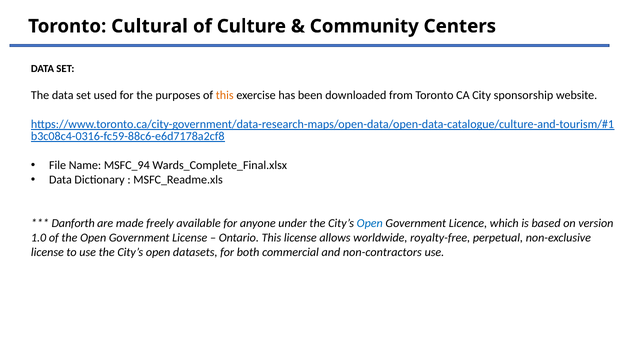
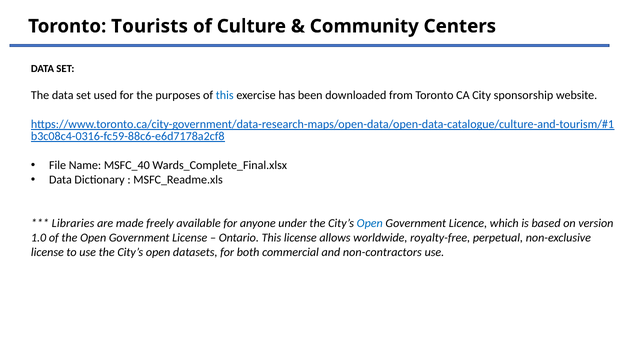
Cultural: Cultural -> Tourists (150, 26)
this colour: orange -> blue (225, 95)
MSFC_94: MSFC_94 -> MSFC_40 (127, 165)
Danforth: Danforth -> Libraries (73, 223)
